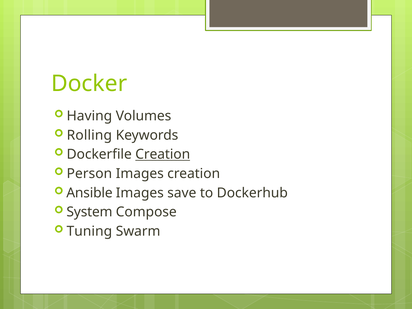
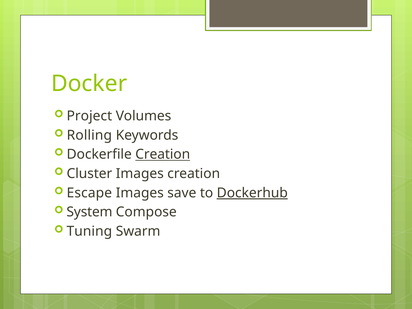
Having: Having -> Project (89, 116)
Person: Person -> Cluster (89, 174)
Ansible: Ansible -> Escape (89, 193)
Dockerhub underline: none -> present (252, 193)
